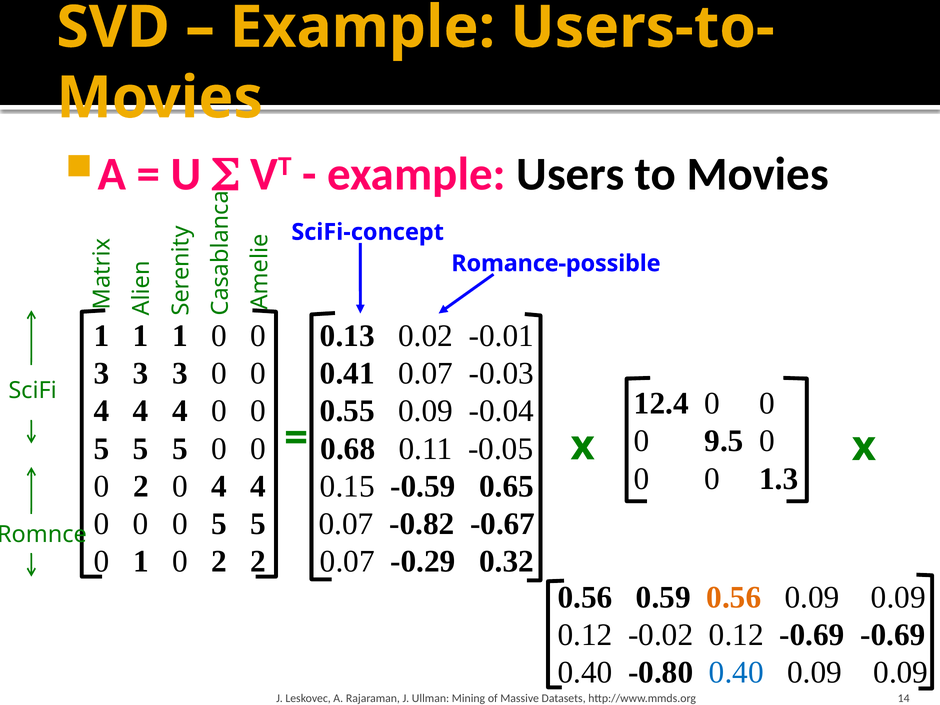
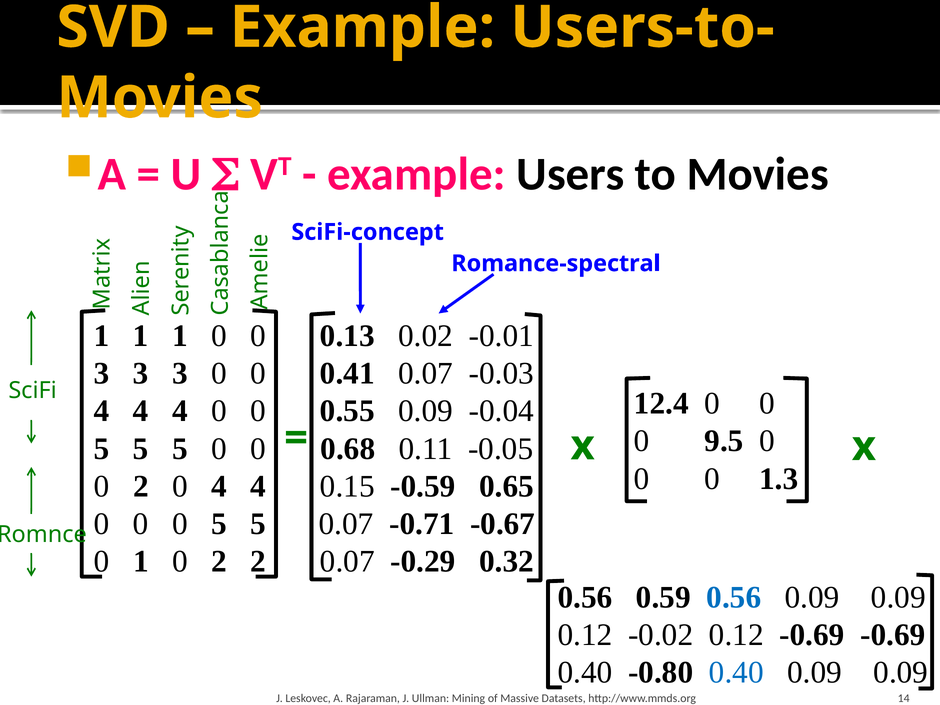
Romance-possible: Romance-possible -> Romance-spectral (556, 263)
-0.82: -0.82 -> -0.71 (422, 524)
0.56 colour: orange -> blue (734, 597)
